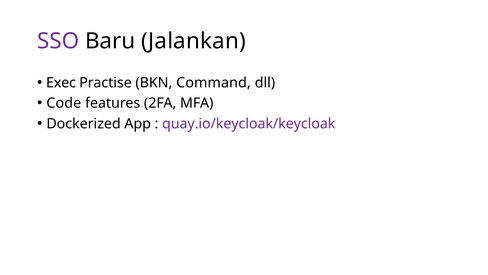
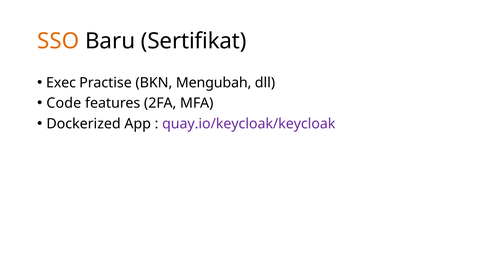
SSO colour: purple -> orange (58, 41)
Jalankan: Jalankan -> Sertifikat (194, 41)
Command: Command -> Mengubah (214, 83)
